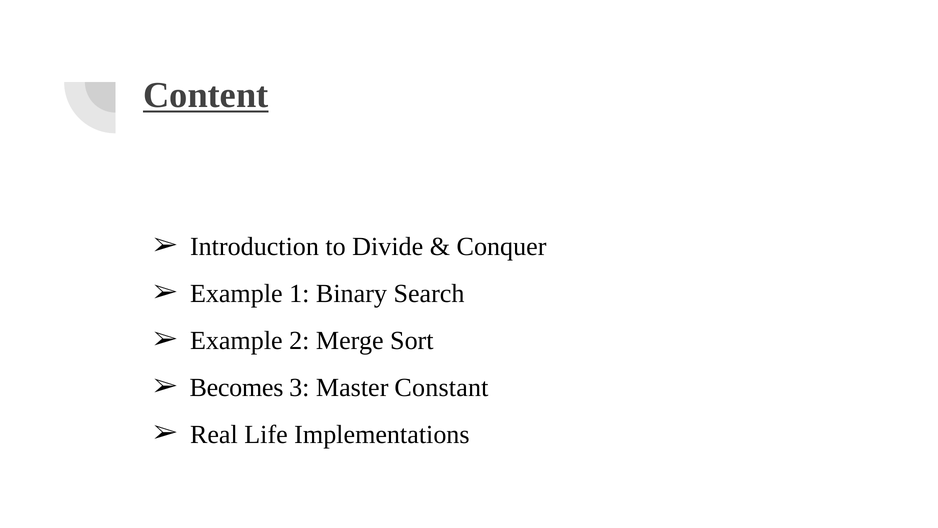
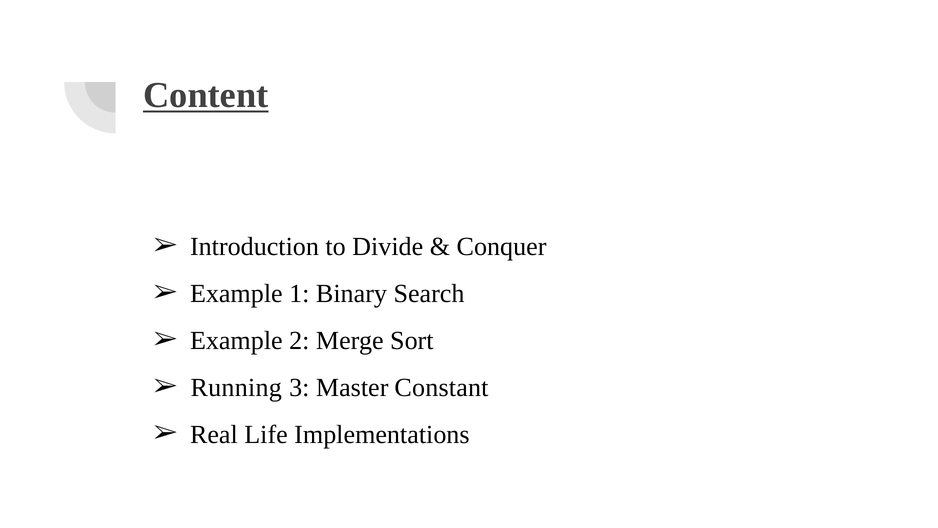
Becomes: Becomes -> Running (236, 387)
